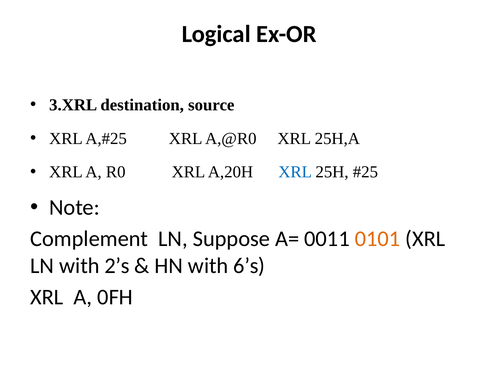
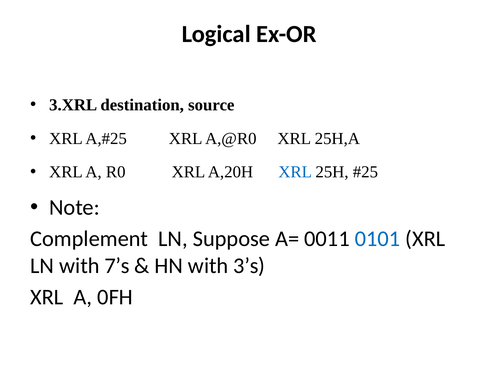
0101 colour: orange -> blue (377, 239)
2’s: 2’s -> 7’s (117, 266)
6’s: 6’s -> 3’s (249, 266)
